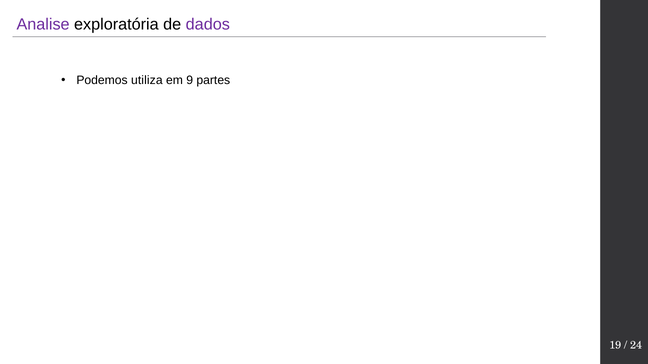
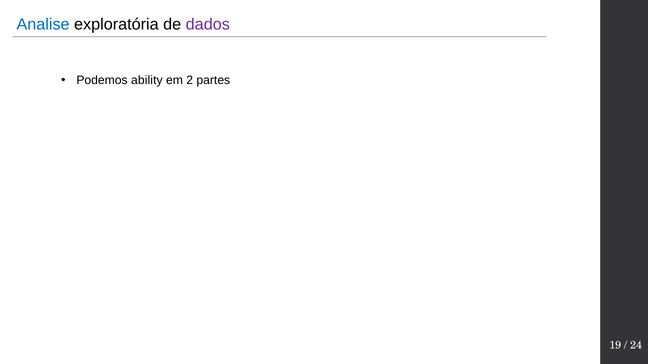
Analise colour: purple -> blue (43, 25)
utiliza: utiliza -> ability (147, 80)
9: 9 -> 2 (190, 80)
